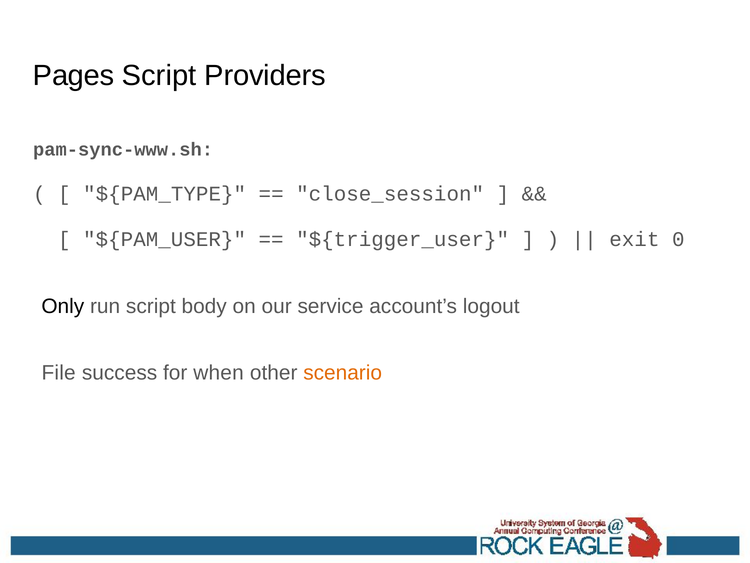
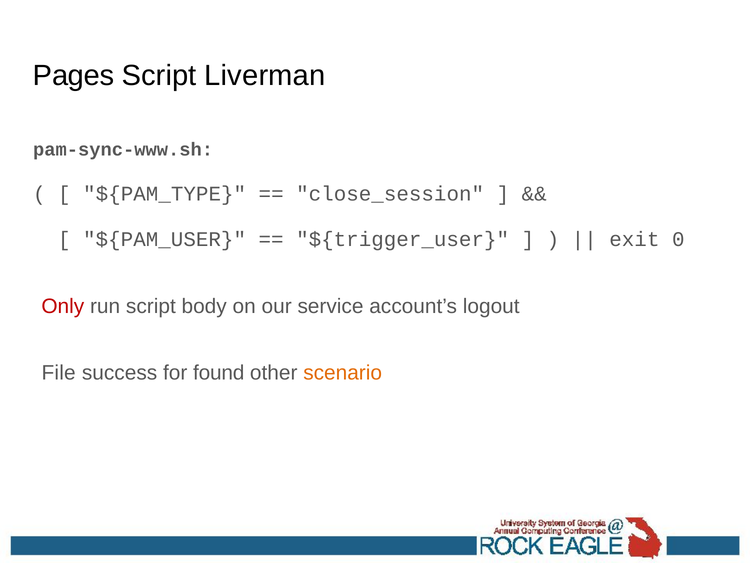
Providers: Providers -> Liverman (265, 76)
Only colour: black -> red (63, 306)
when: when -> found (219, 373)
